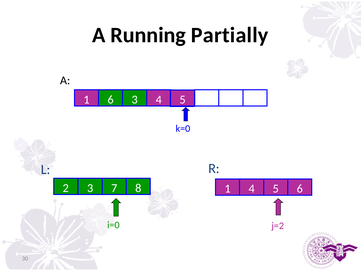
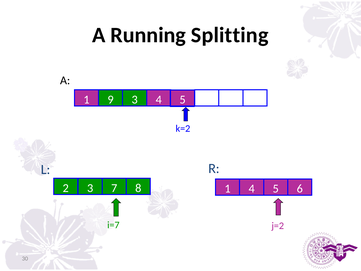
Partially: Partially -> Splitting (230, 35)
1 6: 6 -> 9 (111, 99)
k=0: k=0 -> k=2 (183, 129)
i=0: i=0 -> i=7 (113, 225)
